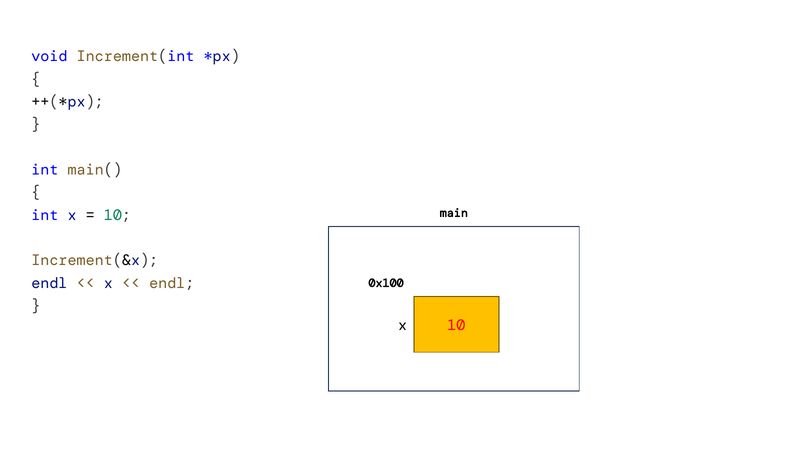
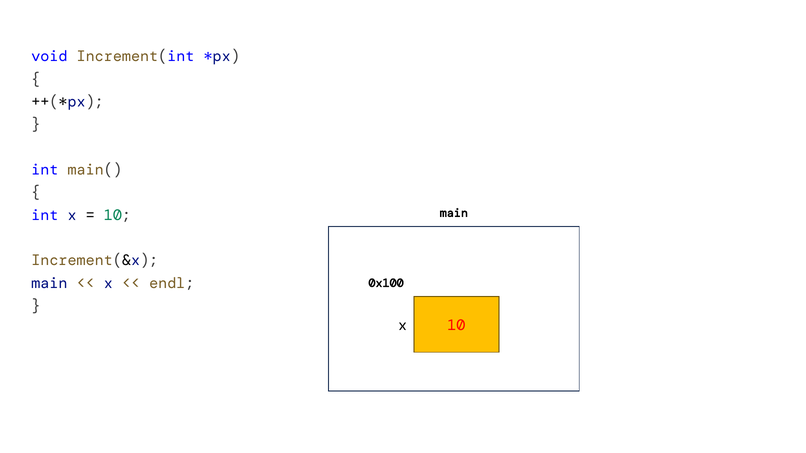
endl: endl -> main (49, 283)
